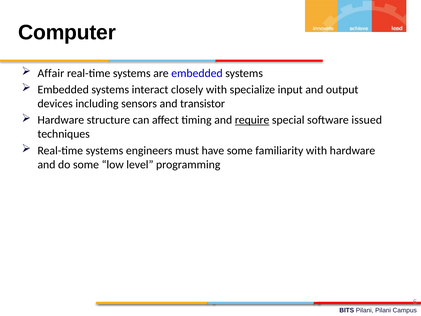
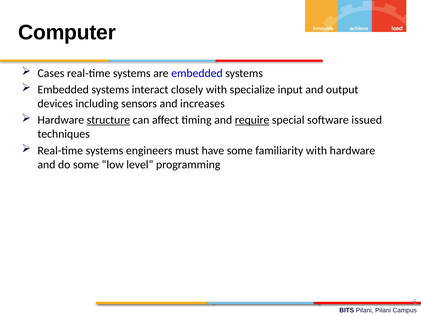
Affair: Affair -> Cases (51, 73)
transistor: transistor -> increases (202, 104)
structure underline: none -> present (108, 120)
